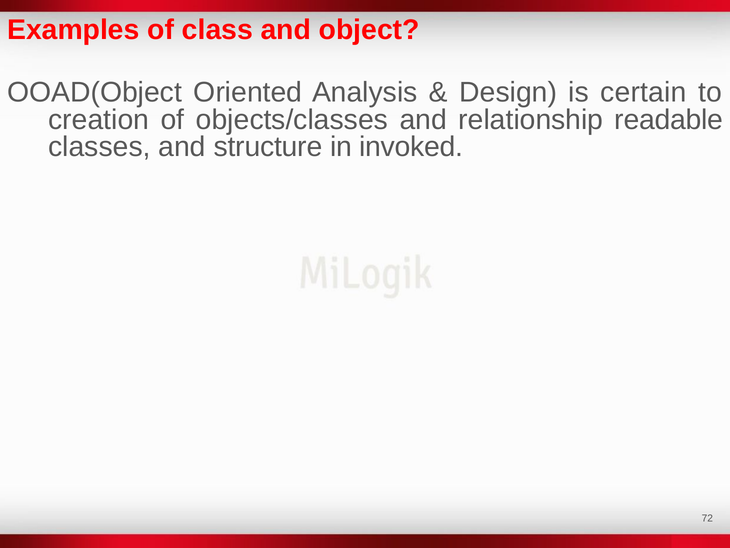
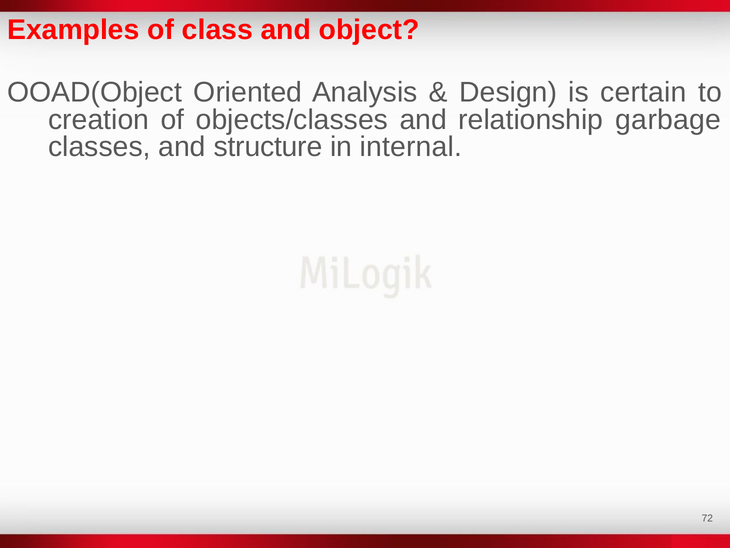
readable: readable -> garbage (668, 120)
invoked: invoked -> internal (411, 147)
